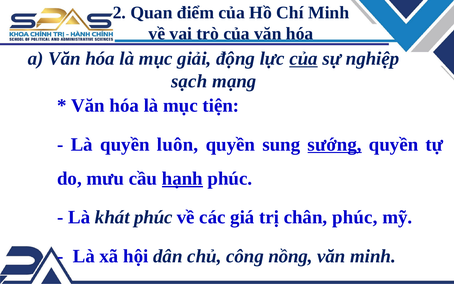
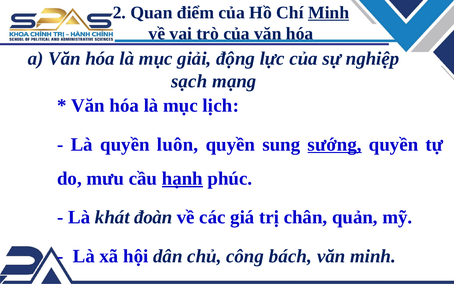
Minh underline: none -> present (329, 13)
của underline: present -> none (304, 59)
tiện: tiện -> lịch (221, 106)
khát phúc: phúc -> đoàn (153, 217)
chân phúc: phúc -> quản (355, 217)
nồng: nồng -> bách (290, 256)
